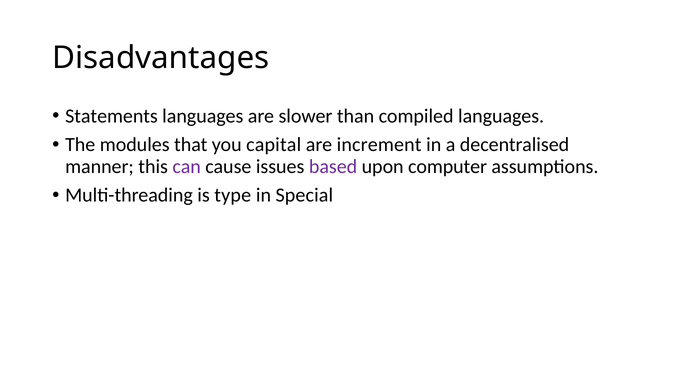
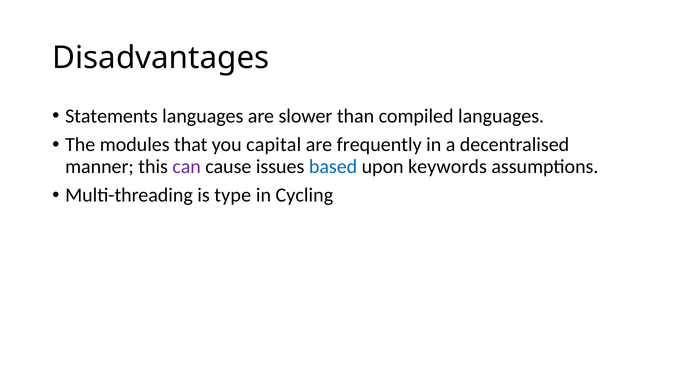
increment: increment -> frequently (379, 145)
based colour: purple -> blue (333, 166)
computer: computer -> keywords (447, 166)
Special: Special -> Cycling (304, 195)
